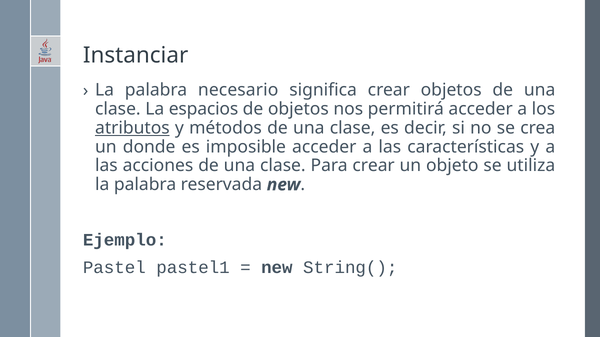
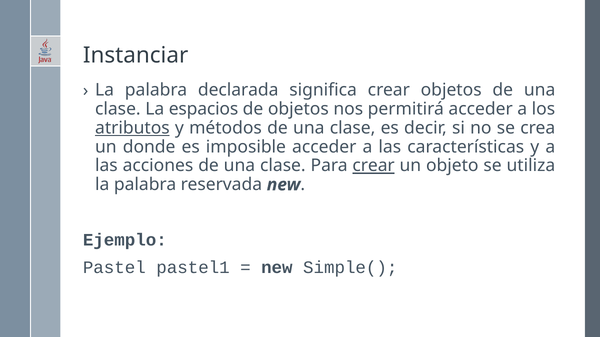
necesario: necesario -> declarada (238, 90)
crear underline: none -> present (374, 166)
String(: String( -> Simple( (350, 268)
